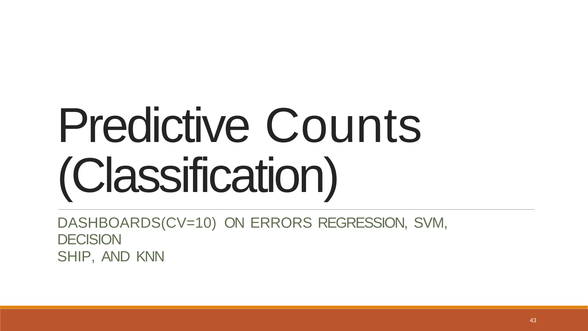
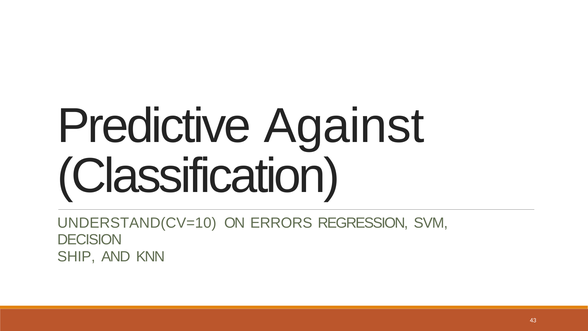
Counts: Counts -> Against (344, 126)
DASHBOARDS(CV=10: DASHBOARDS(CV=10 -> UNDERSTAND(CV=10 (137, 223)
